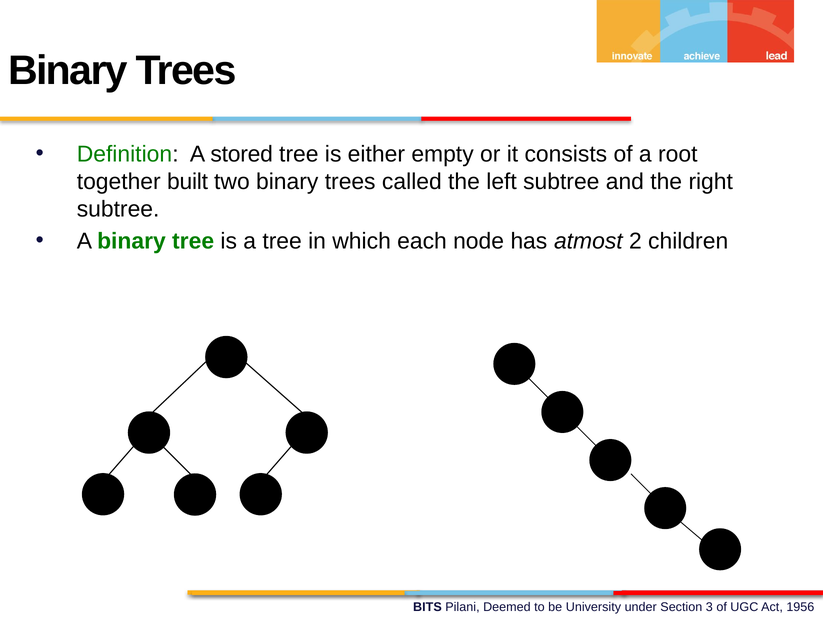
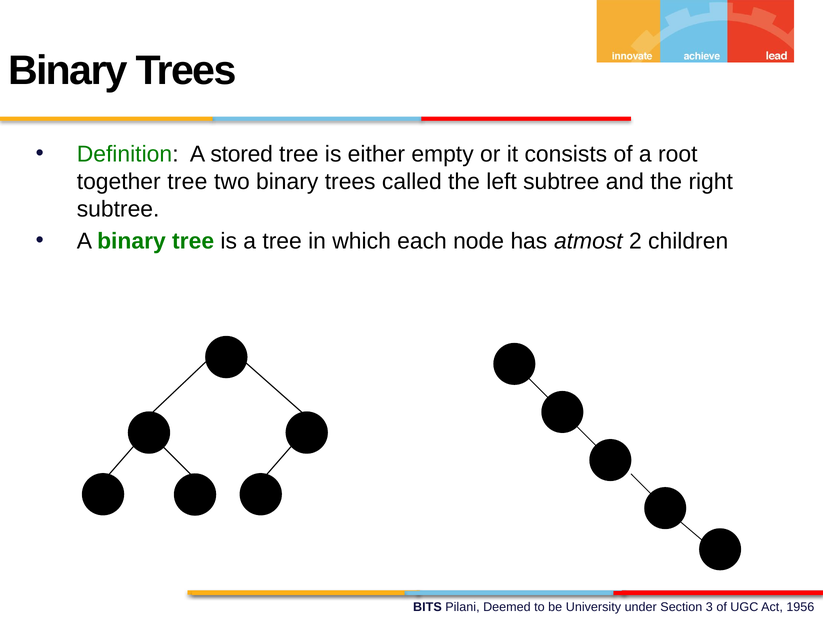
together built: built -> tree (187, 181)
